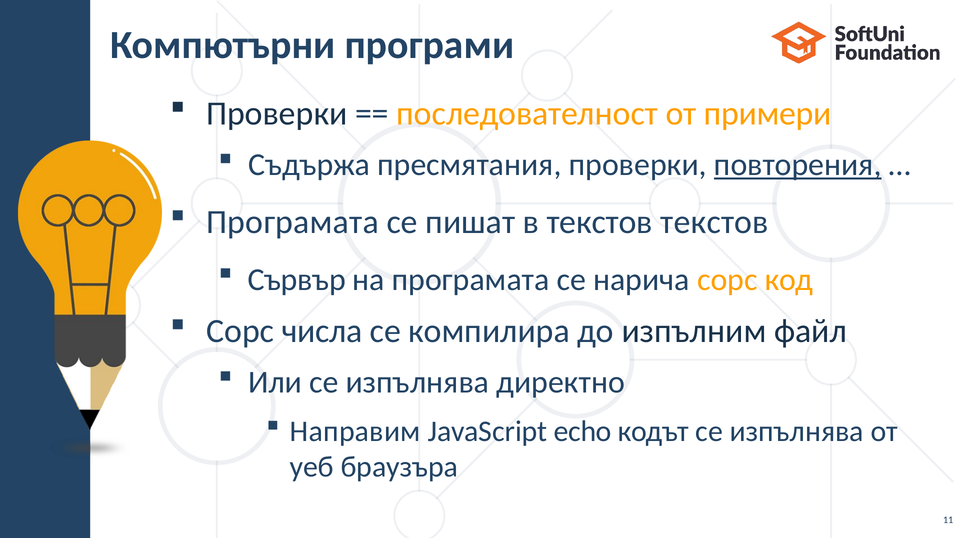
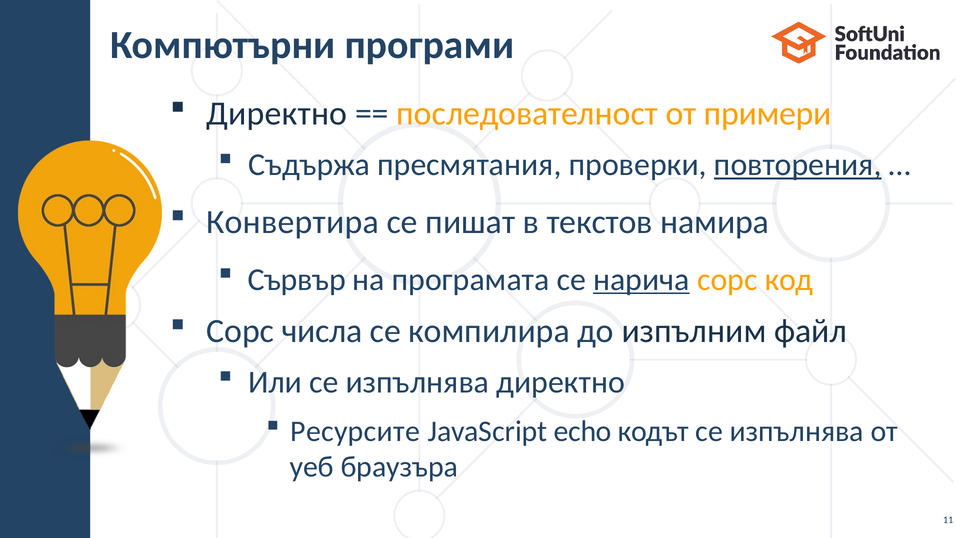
Проверки: Проверки -> Директно (277, 113)
Програмата: Програмата -> Конвертира (293, 222)
текстов текстов: текстов -> намира (715, 222)
нарича underline: none -> present (641, 279)
Направим: Направим -> Ресурсите (355, 431)
